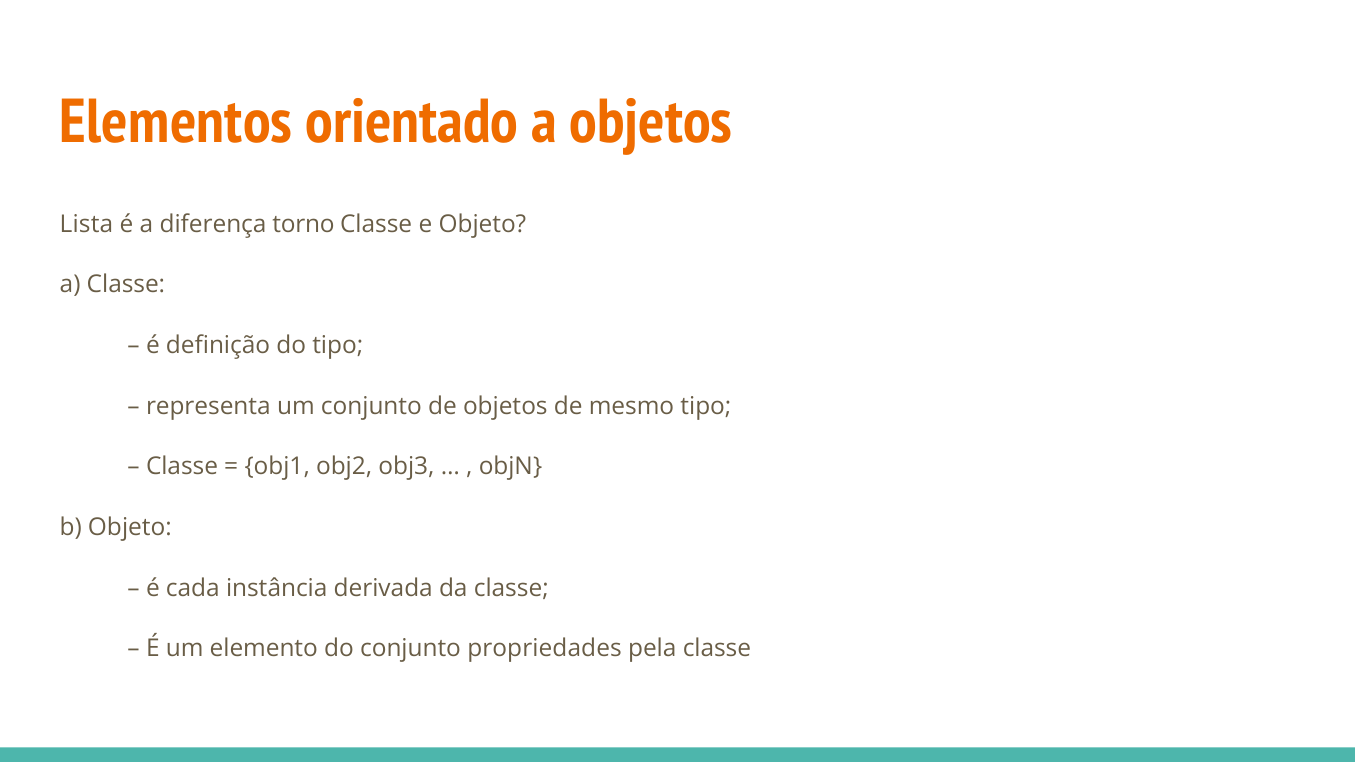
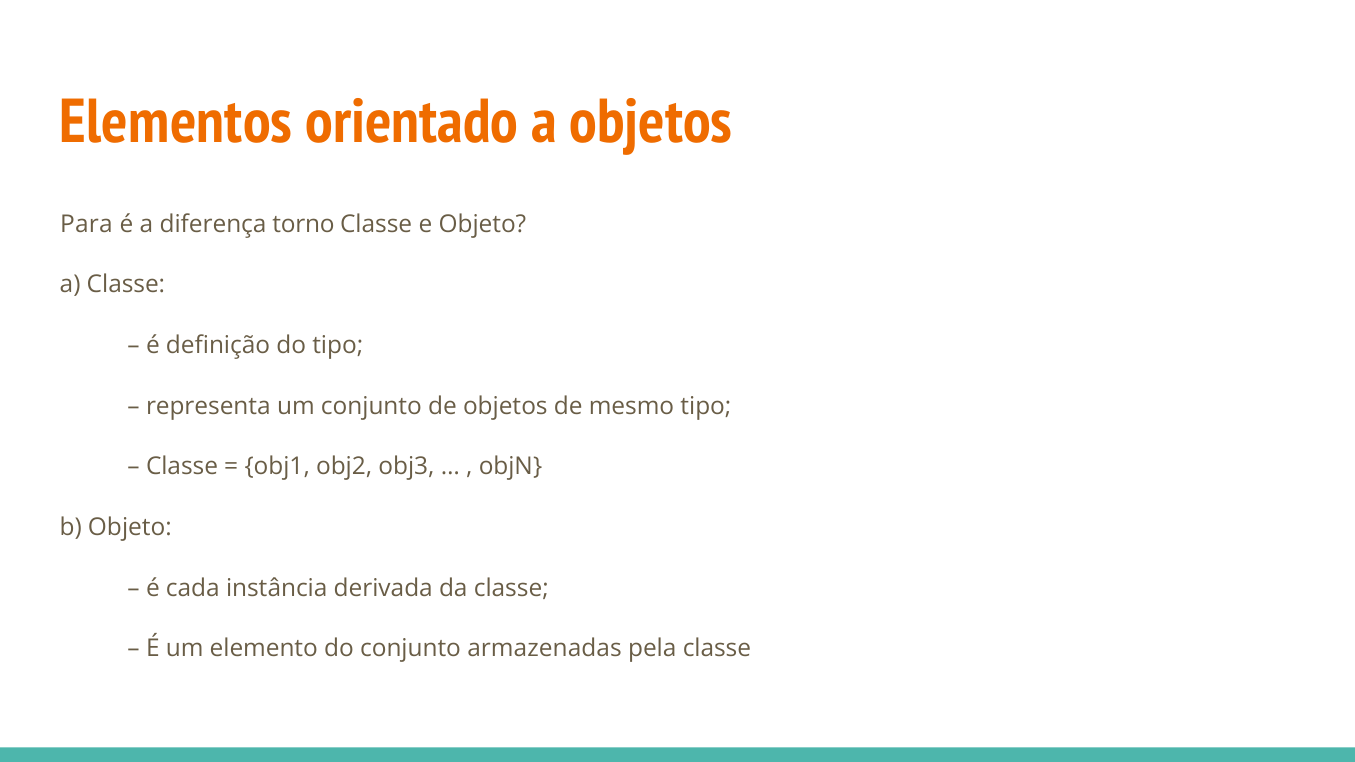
Lista: Lista -> Para (86, 224)
propriedades: propriedades -> armazenadas (545, 649)
